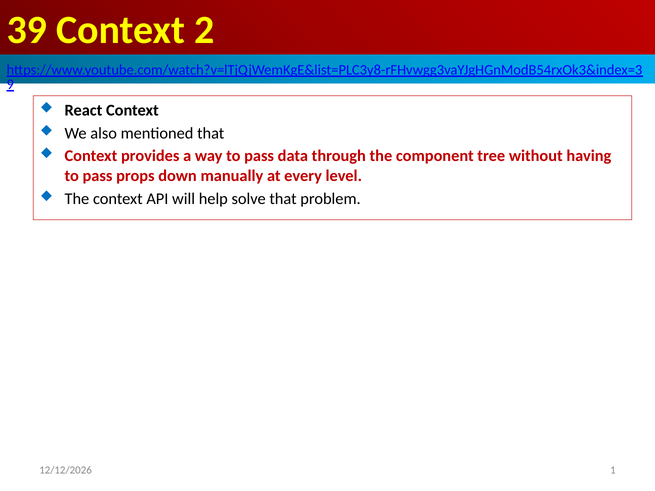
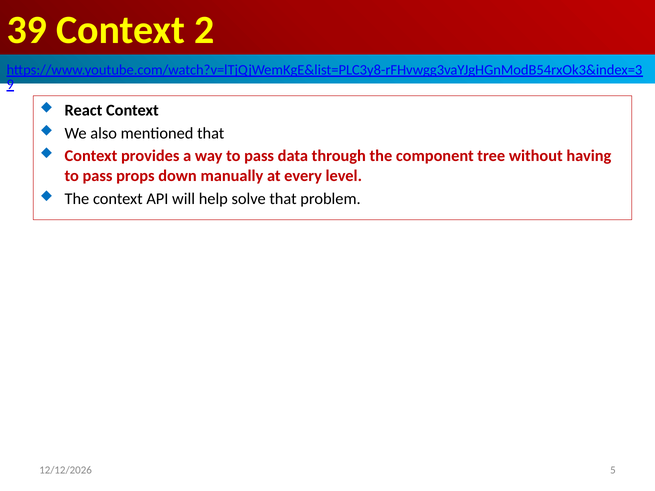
1: 1 -> 5 (613, 470)
